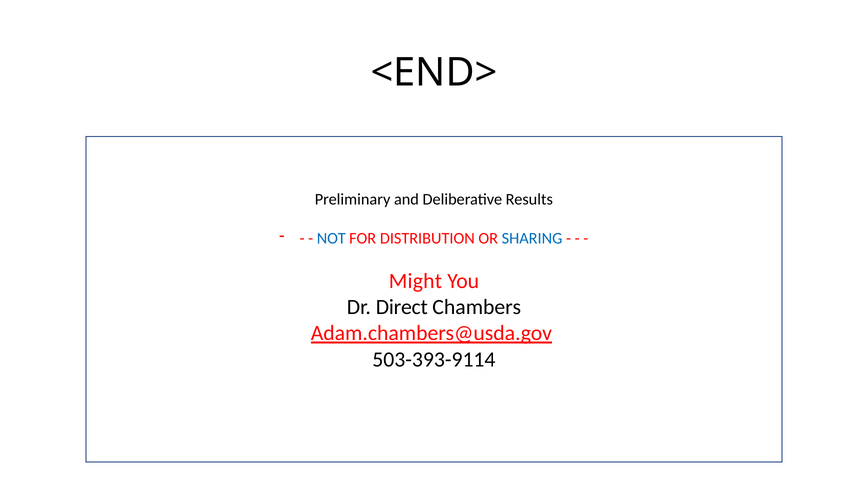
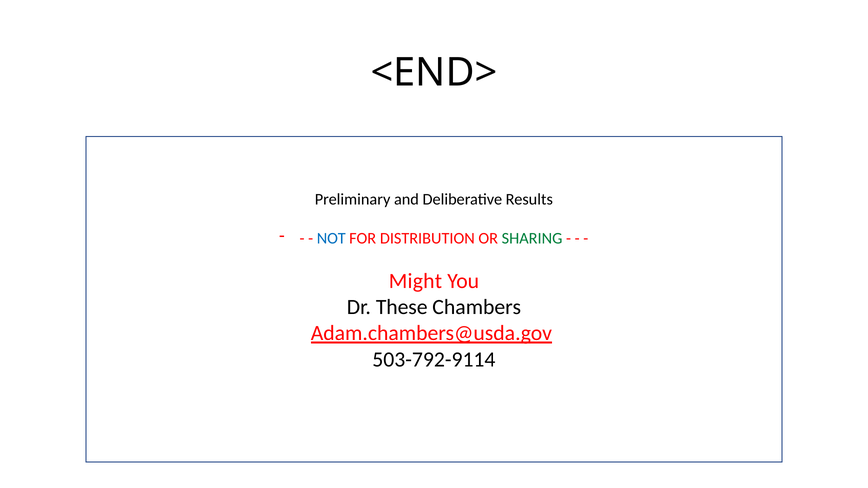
SHARING colour: blue -> green (532, 238)
Direct: Direct -> These (402, 307)
503-393-9114: 503-393-9114 -> 503-792-9114 (434, 360)
